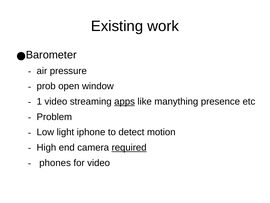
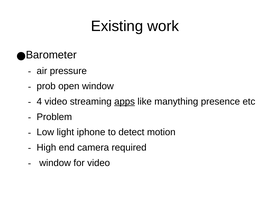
1: 1 -> 4 (39, 101)
required underline: present -> none (129, 147)
phones: phones -> window (55, 162)
